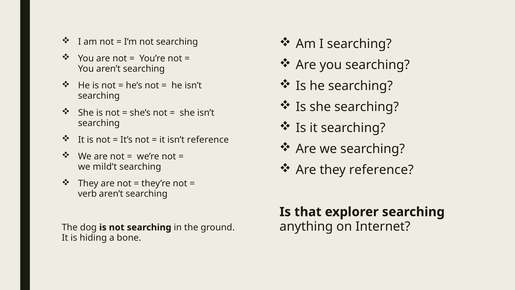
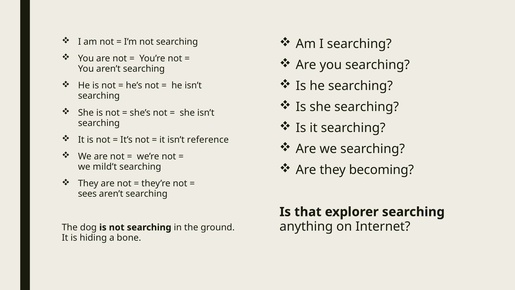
they reference: reference -> becoming (381, 170)
verb: verb -> sees (87, 194)
